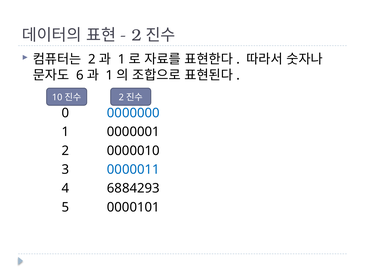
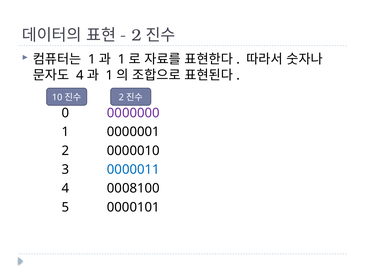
2: 2 -> 1 (92, 59)
6: 6 -> 4 (80, 75)
0000000 colour: blue -> purple (133, 113)
6884293: 6884293 -> 0008100 (133, 188)
